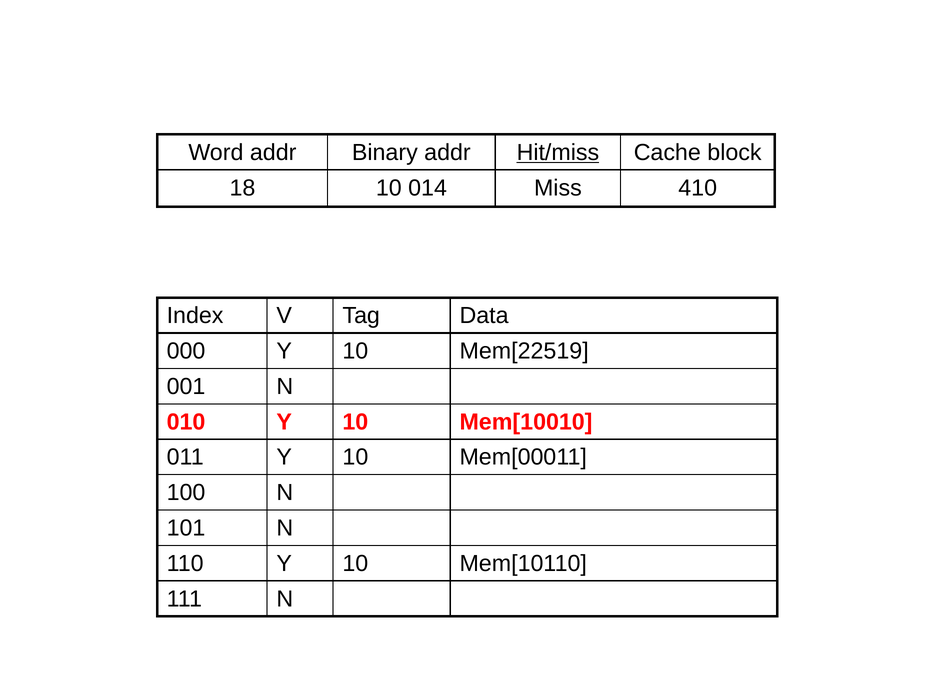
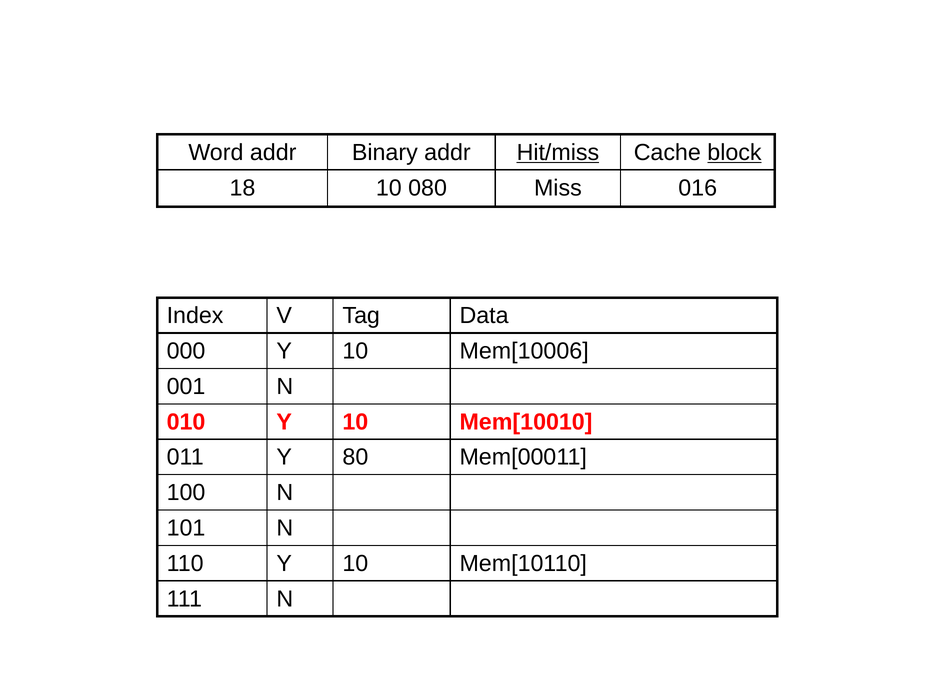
block underline: none -> present (734, 152)
014: 014 -> 080 (428, 188)
410: 410 -> 016 (698, 188)
Mem[22519: Mem[22519 -> Mem[10006 (524, 351)
011 Y 10: 10 -> 80 (355, 457)
